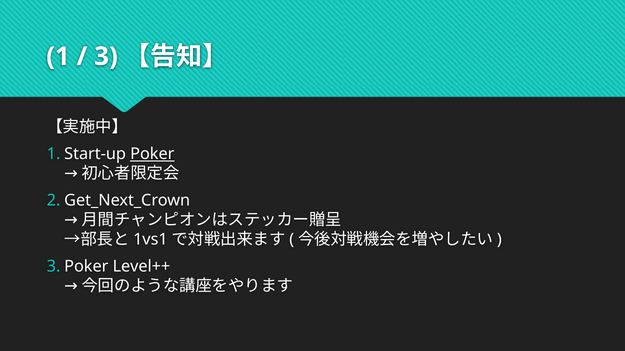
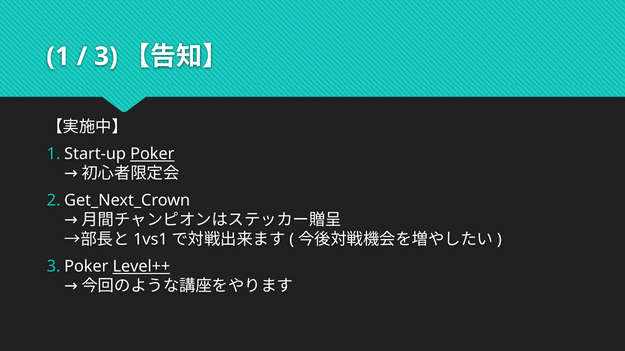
Level++ underline: none -> present (141, 267)
